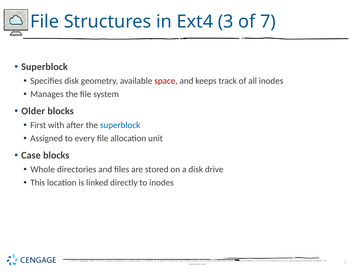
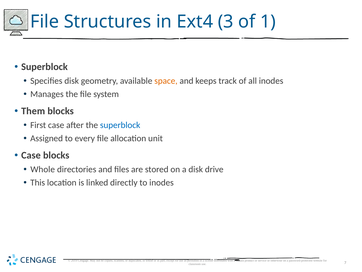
of 7: 7 -> 1 (268, 22)
space colour: red -> orange (166, 81)
Older: Older -> Them (33, 111)
First with: with -> case (56, 125)
